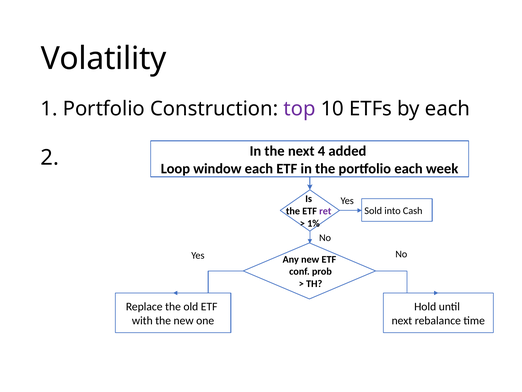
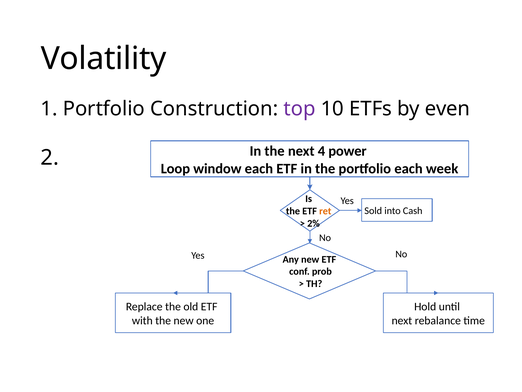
by each: each -> even (448, 108)
added: added -> power (347, 151)
ret colour: purple -> orange (325, 211)
1%: 1% -> 2% (313, 223)
